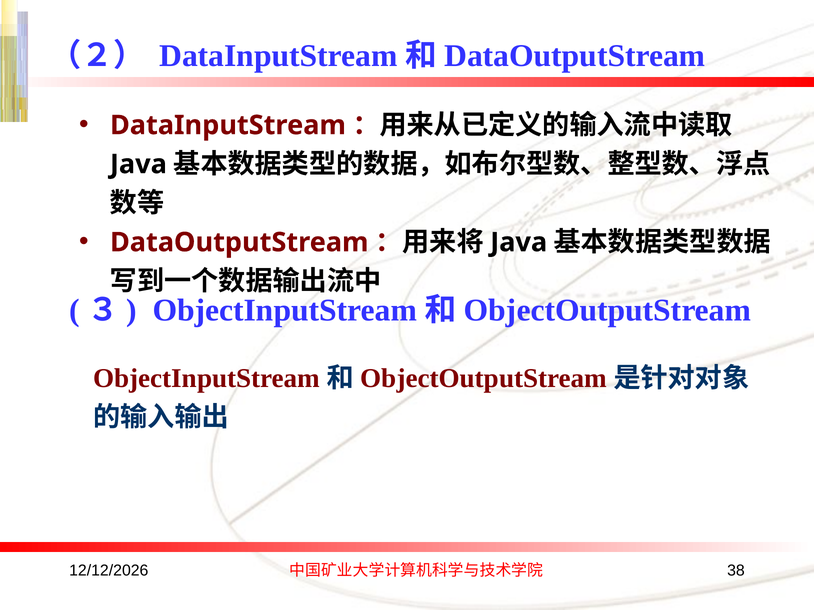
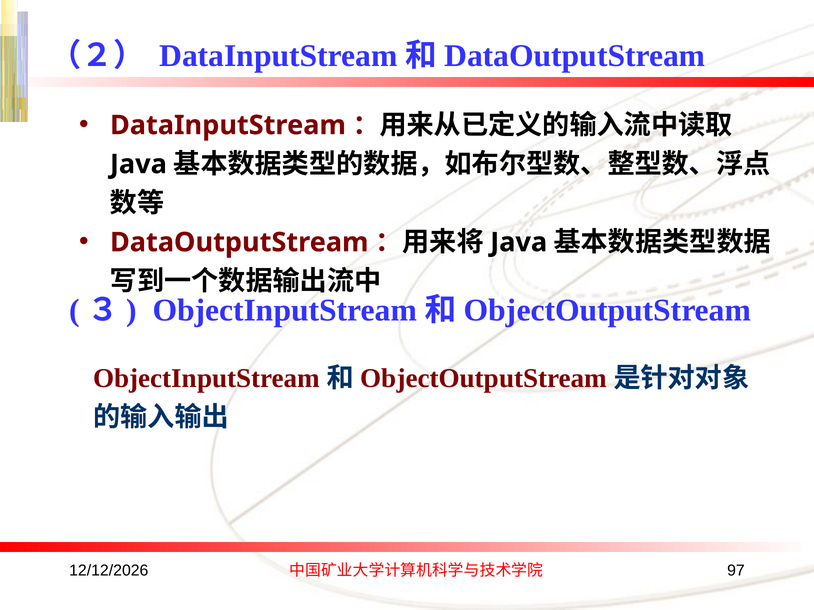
38: 38 -> 97 (736, 571)
